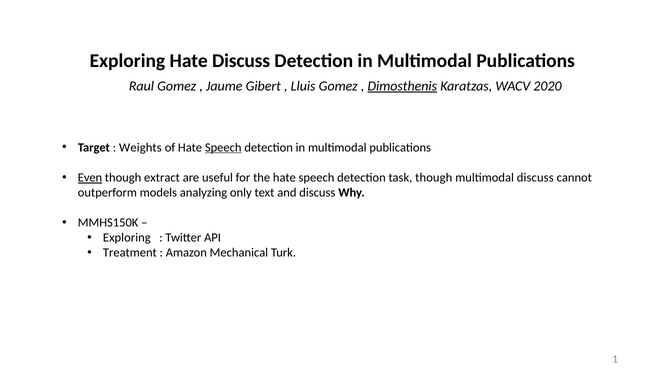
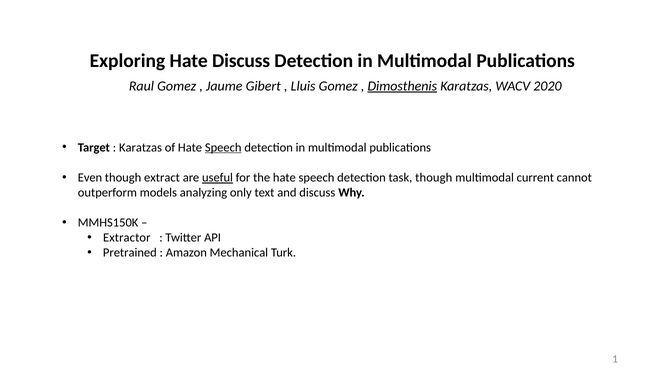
Weights: Weights -> Karatzas (140, 148)
Even underline: present -> none (90, 178)
useful underline: none -> present (218, 178)
multimodal discuss: discuss -> current (535, 178)
Exploring: Exploring -> Extractor (127, 238)
Treatment: Treatment -> Pretrained (130, 253)
